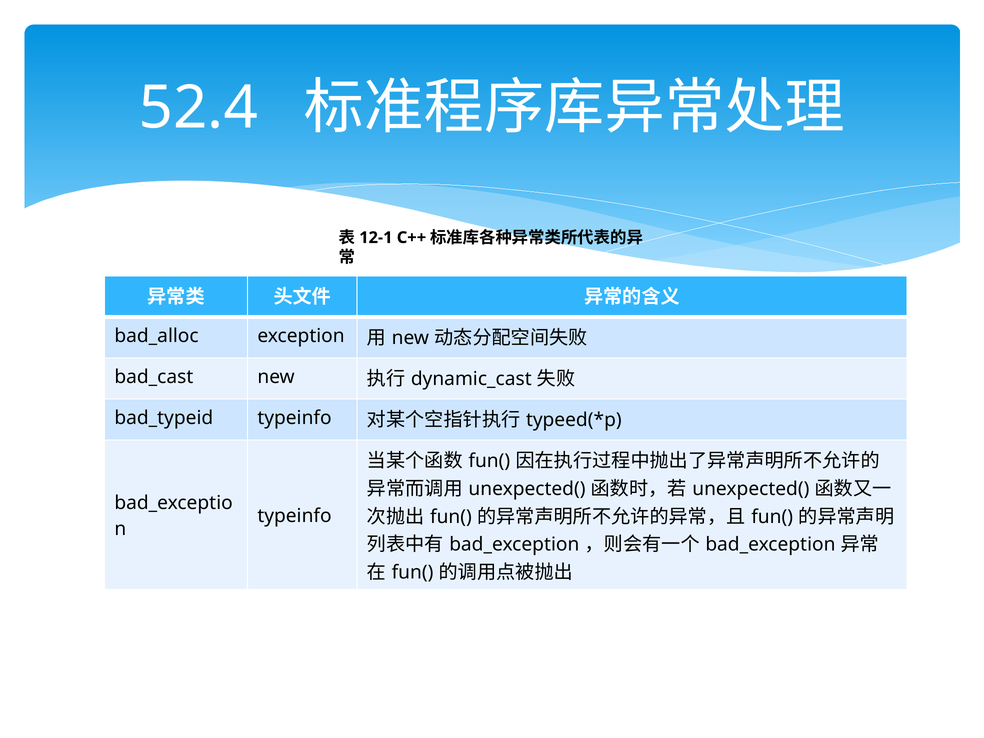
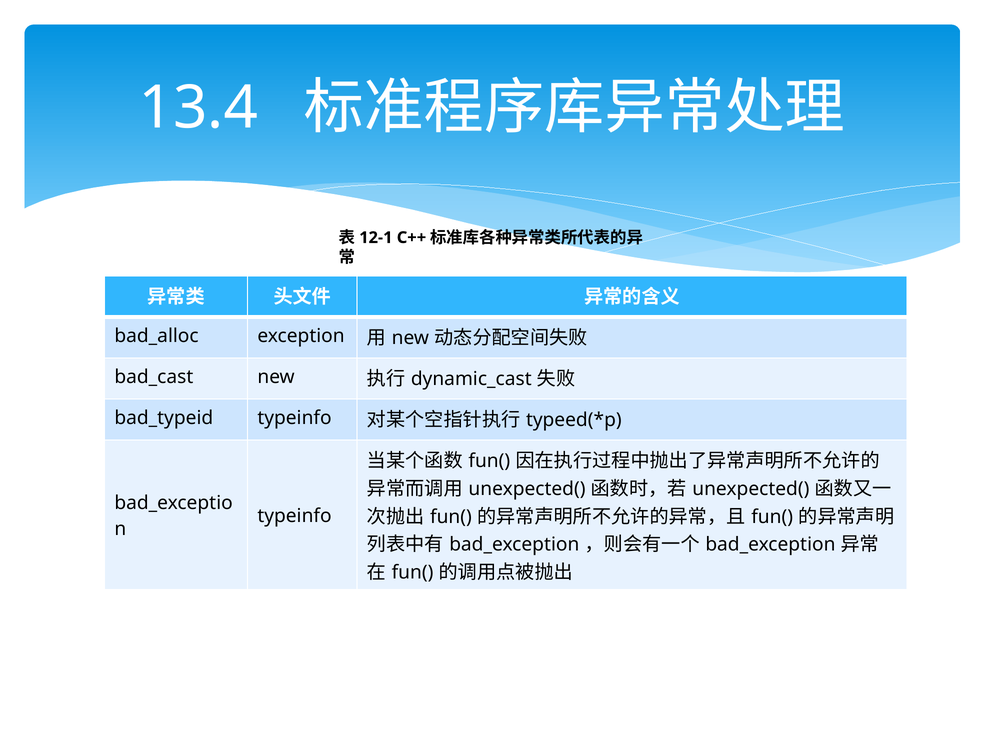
52.4: 52.4 -> 13.4 (198, 108)
